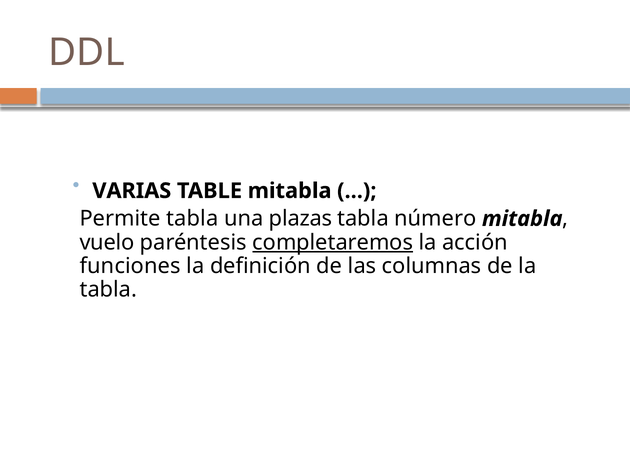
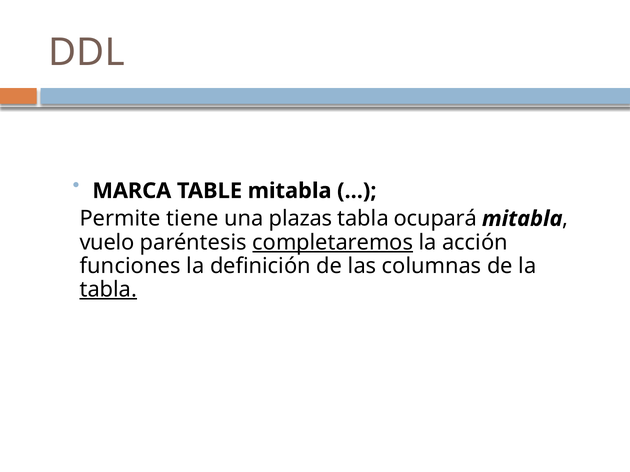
VARIAS: VARIAS -> MARCA (132, 191)
Permite tabla: tabla -> tiene (192, 219)
número: número -> ocupará (435, 219)
tabla underline: none -> present (108, 290)
